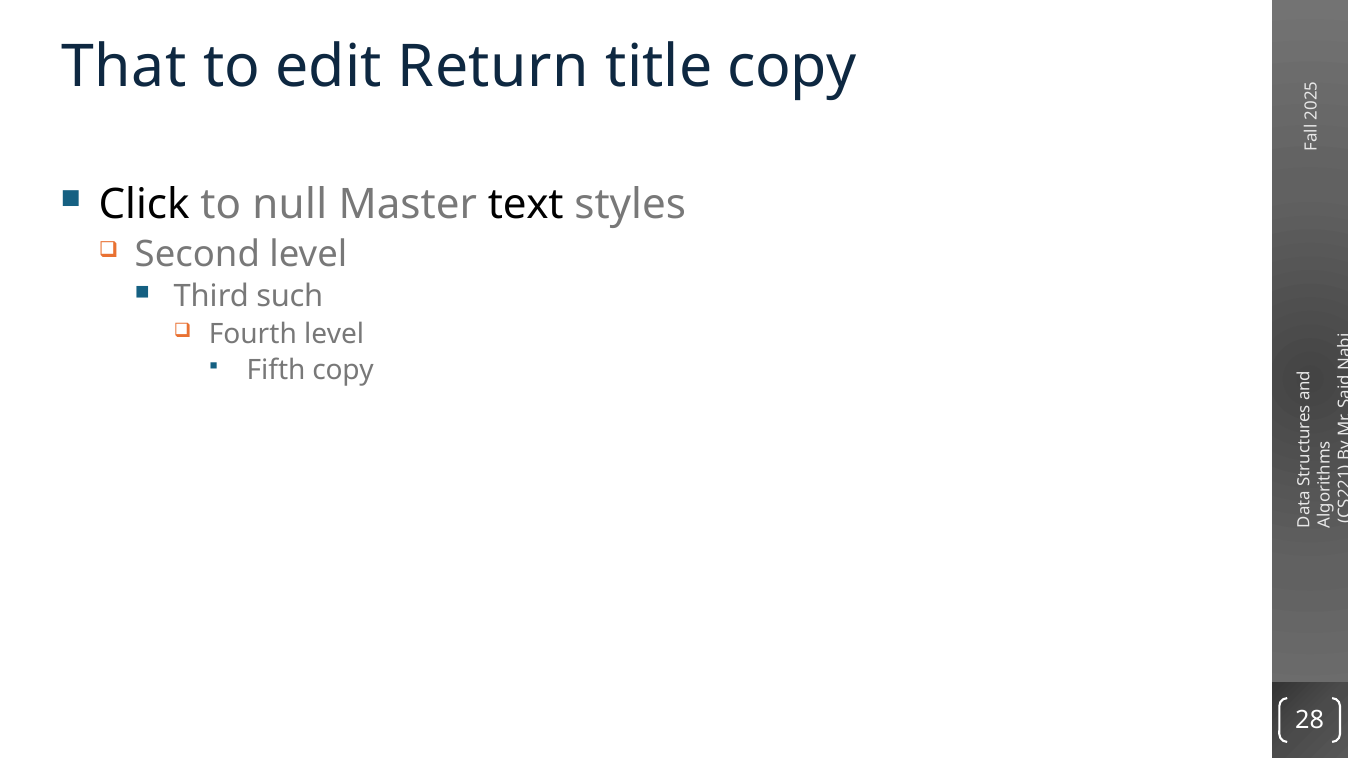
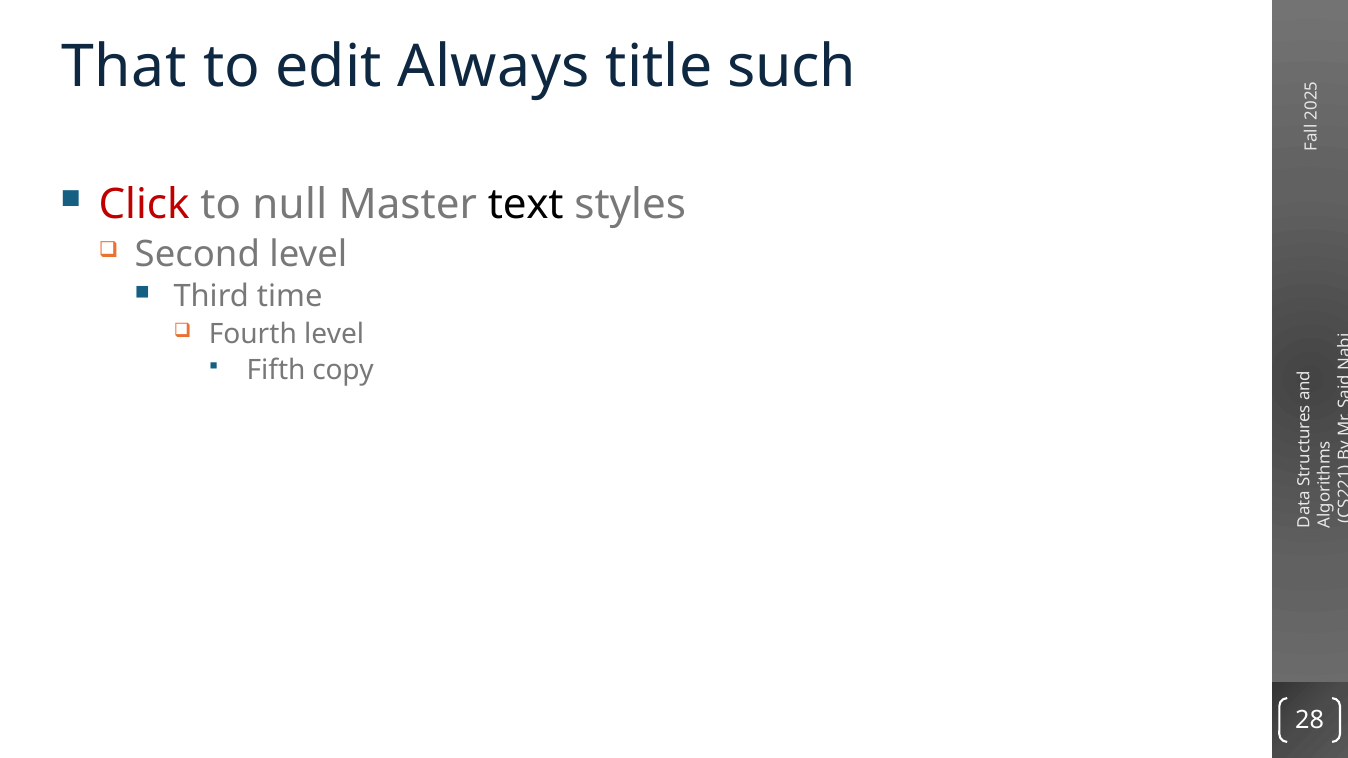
Return: Return -> Always (494, 67)
title copy: copy -> such (792, 67)
Click colour: black -> red (144, 204)
such: such -> time (290, 297)
